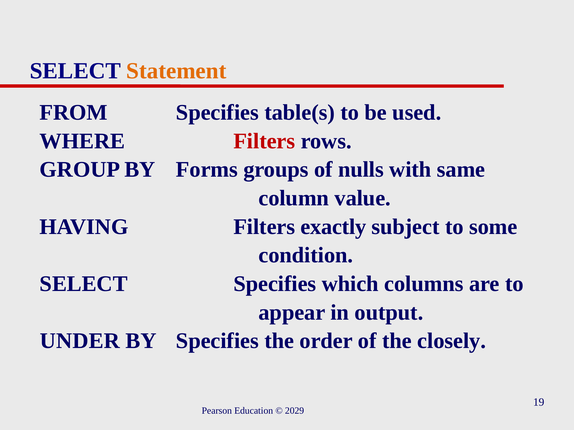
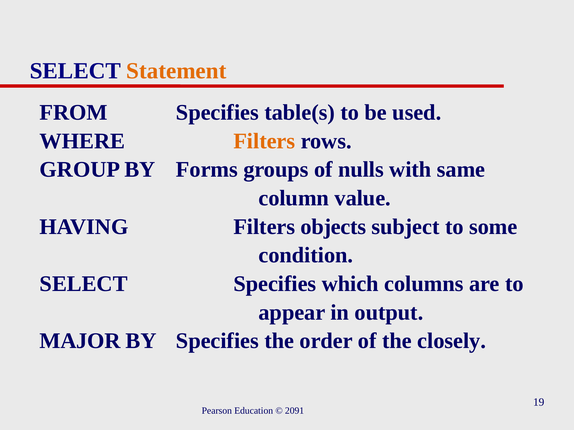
Filters colour: red -> orange (264, 141)
exactly: exactly -> objects (333, 227)
UNDER: UNDER -> MAJOR (80, 341)
2029: 2029 -> 2091 (295, 411)
